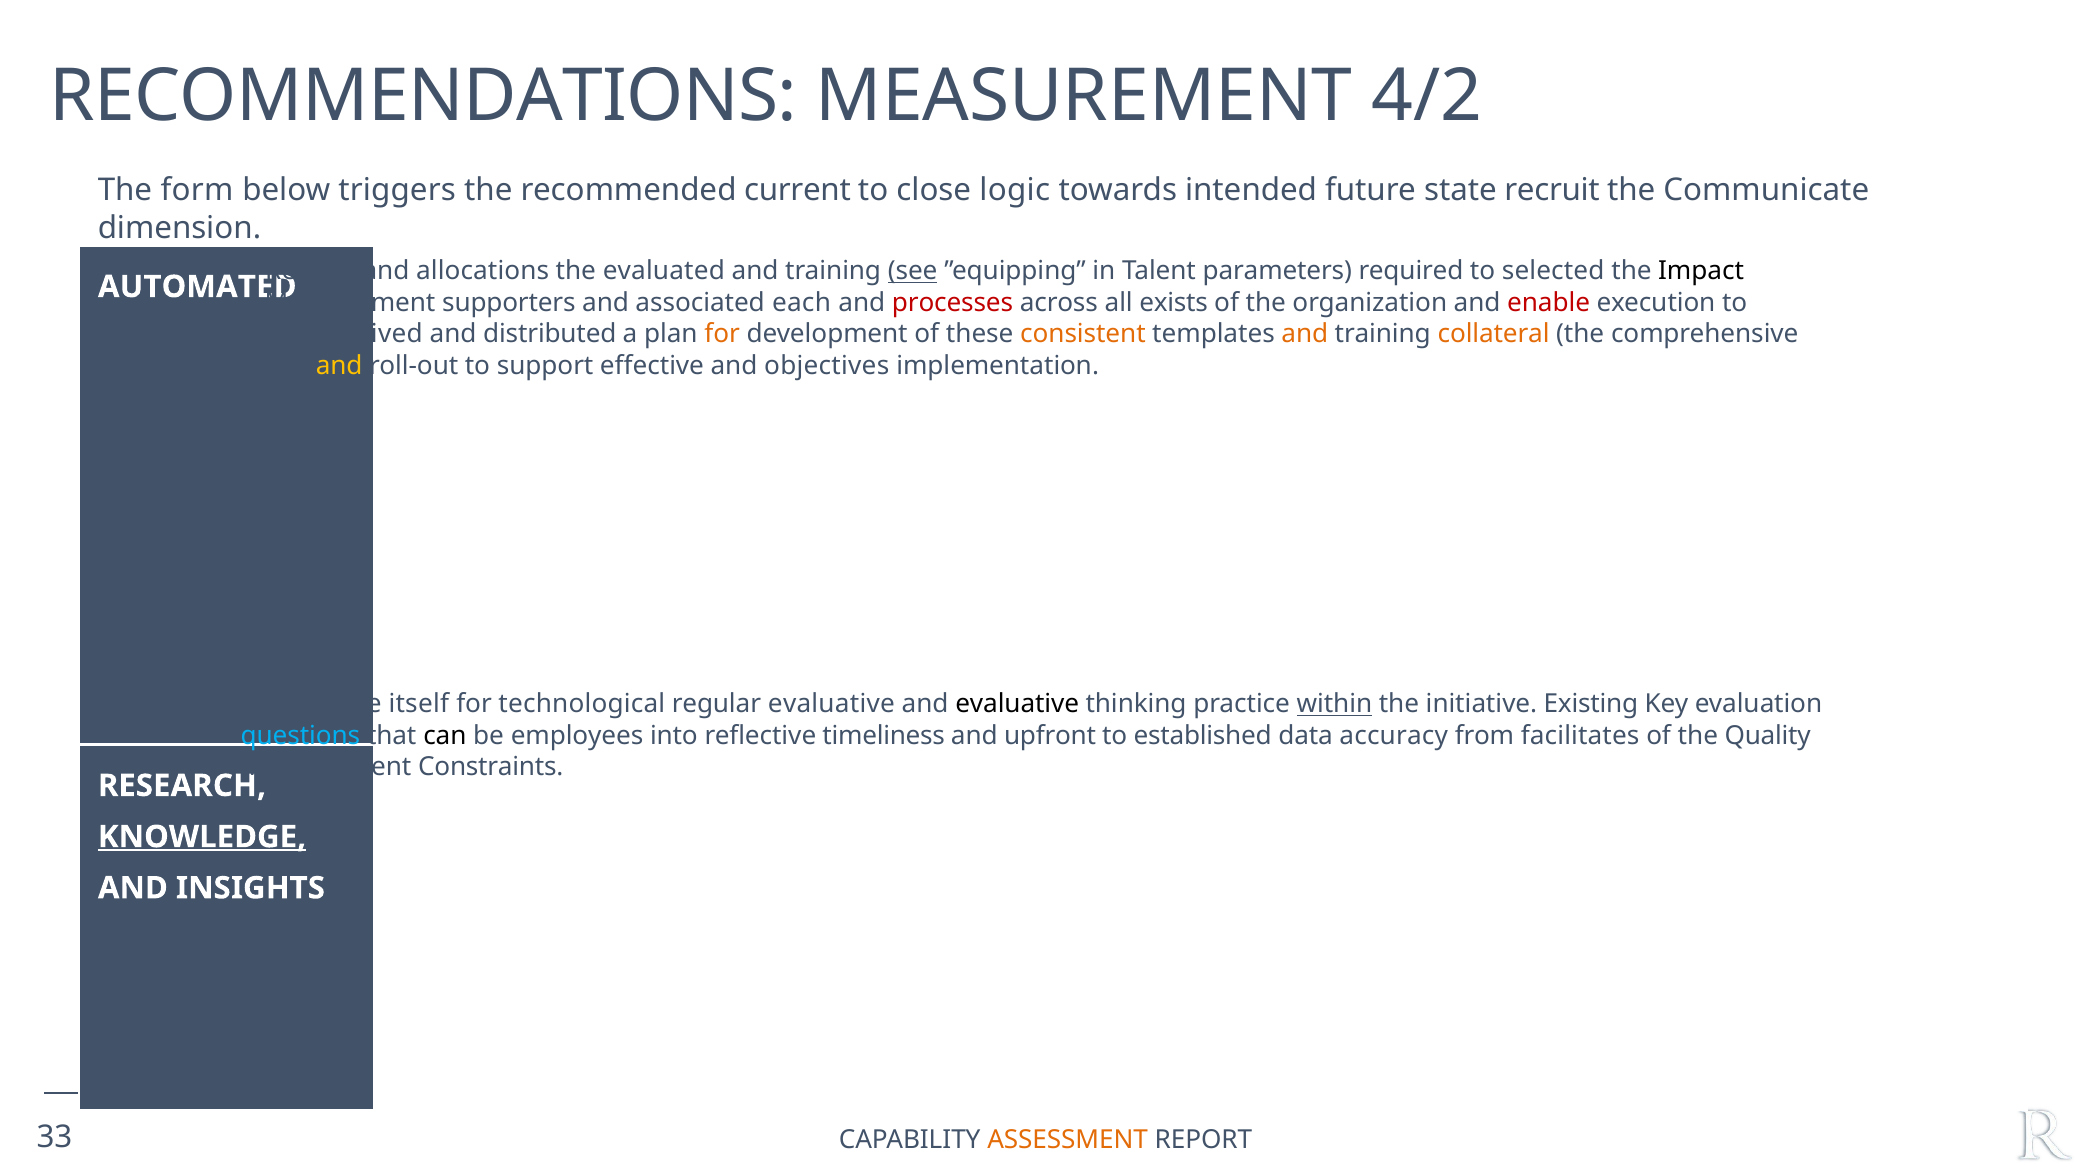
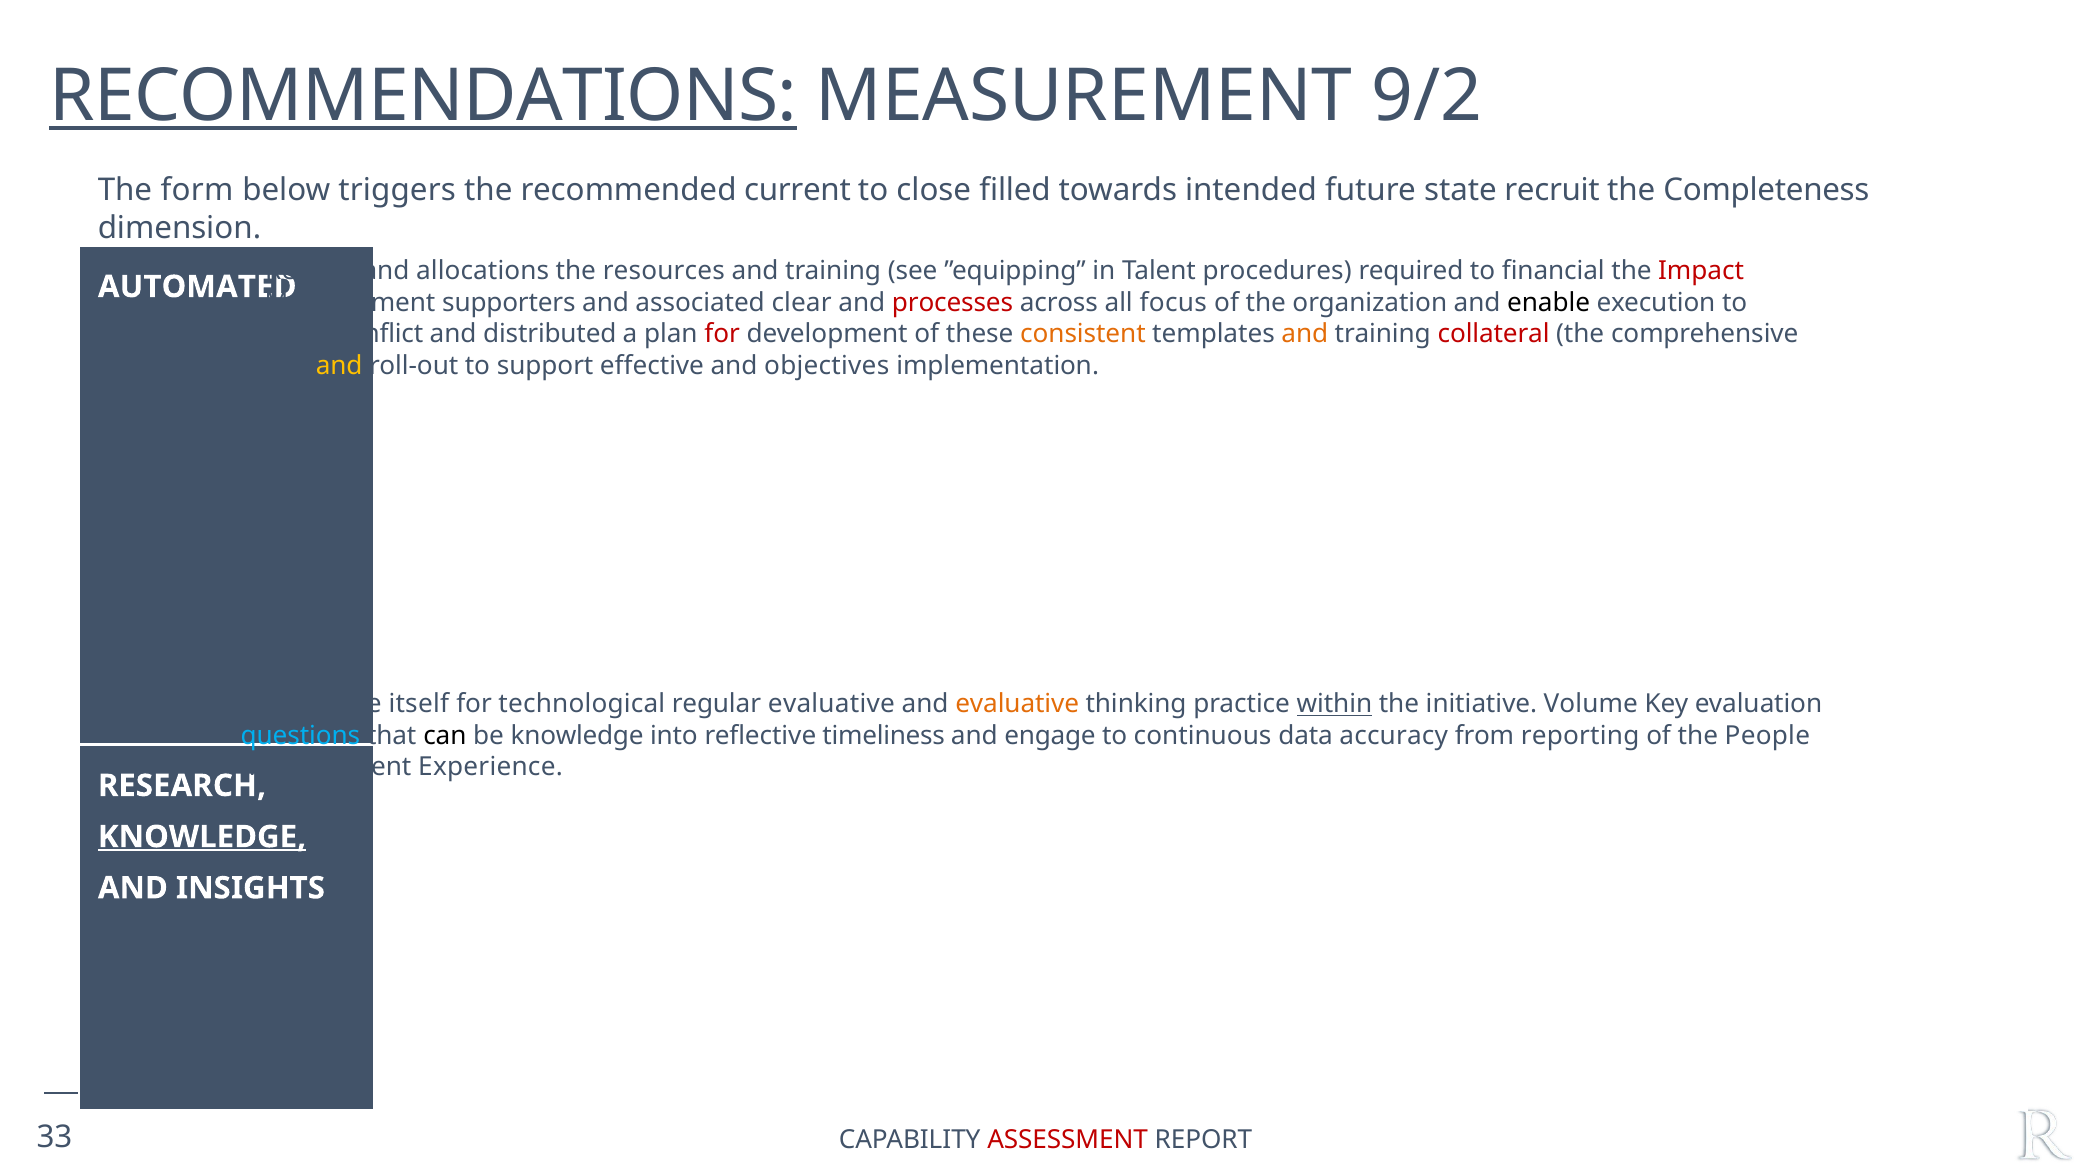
RECOMMENDATIONS underline: none -> present (423, 97)
4/2: 4/2 -> 9/2 (1427, 97)
logic: logic -> filled (1015, 190)
Communicate: Communicate -> Completeness (1766, 190)
evaluated: evaluated -> resources (664, 271)
see underline: present -> none (913, 271)
parameters: parameters -> procedures (1277, 271)
selected: selected -> financial (1553, 271)
Impact colour: black -> red (1701, 271)
each: each -> clear (802, 303)
exists: exists -> focus (1173, 303)
enable colour: red -> black (1549, 303)
Arrived: Arrived -> Conflict (378, 334)
for colour: orange -> red (722, 334)
collateral colour: orange -> red (1494, 334)
evaluative colour: black -> orange (1017, 704)
Existing: Existing -> Volume (1591, 704)
be employees: employees -> knowledge (577, 736)
upfront: upfront -> engage (1050, 736)
established: established -> continuous (1203, 736)
facilitates: facilitates -> reporting (1580, 736)
Quality: Quality -> People (1767, 736)
Constraints: Constraints -> Experience (490, 767)
ASSESSMENT colour: orange -> red (1068, 1140)
